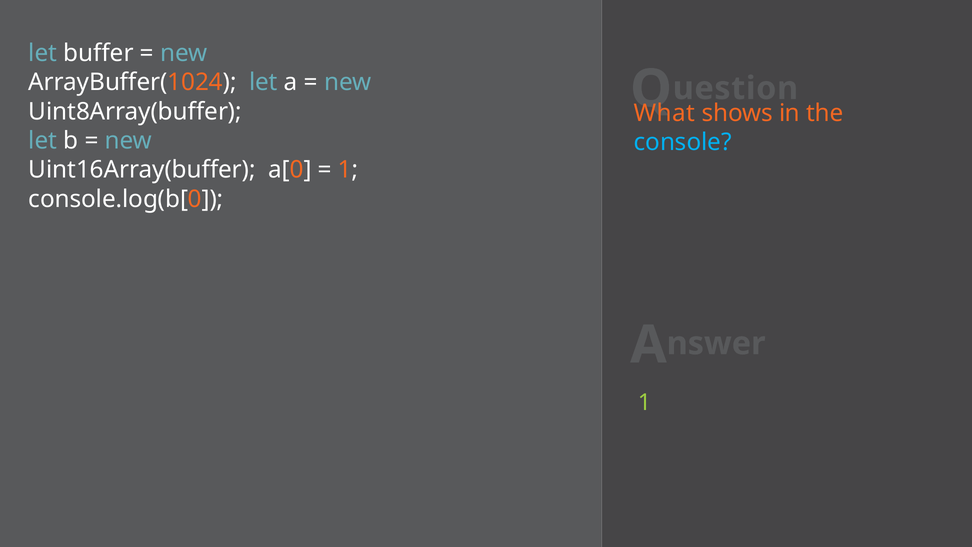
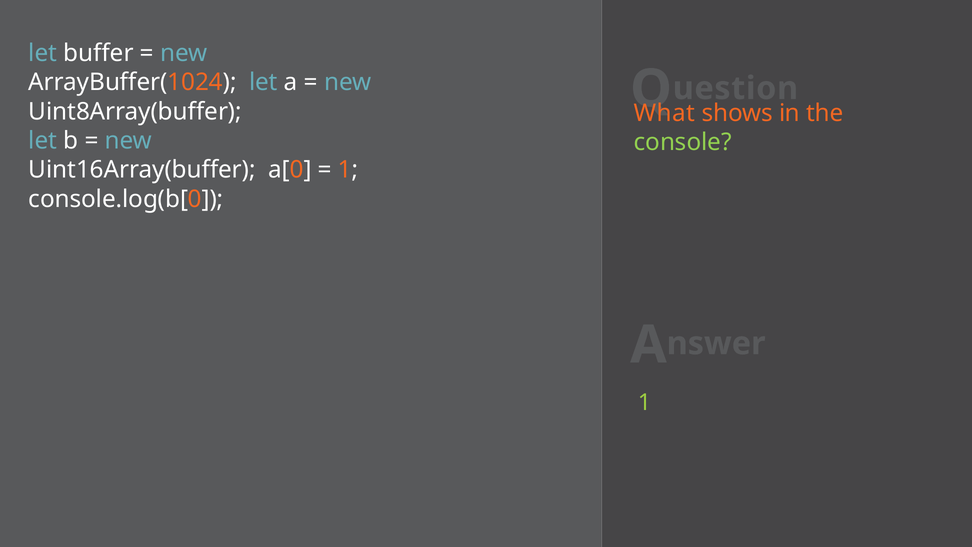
console colour: light blue -> light green (683, 142)
